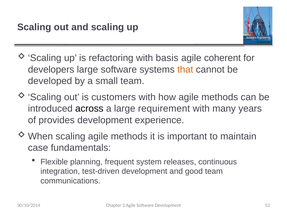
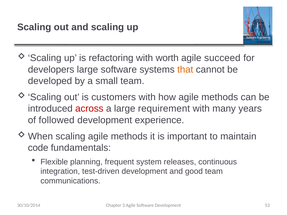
basis: basis -> worth (167, 58)
coherent: coherent -> succeed (222, 58)
across colour: black -> red (89, 109)
provides: provides -> followed (57, 120)
case: case -> code (38, 148)
